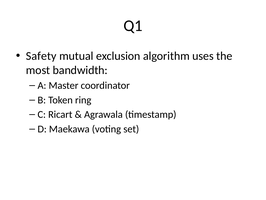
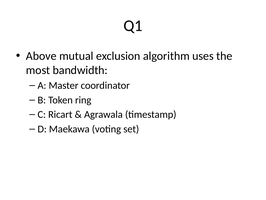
Safety: Safety -> Above (41, 56)
